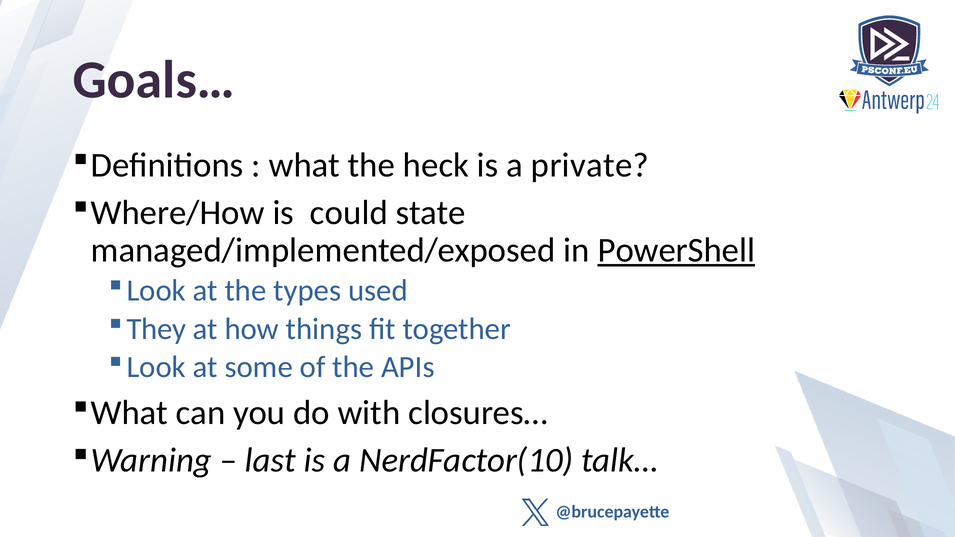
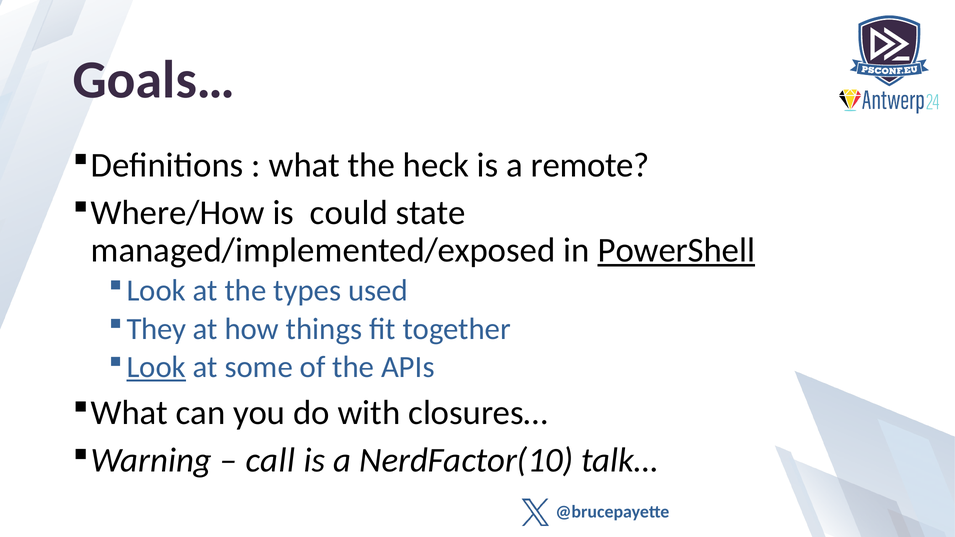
private: private -> remote (590, 165)
Look underline: none -> present (156, 367)
last: last -> call (270, 460)
